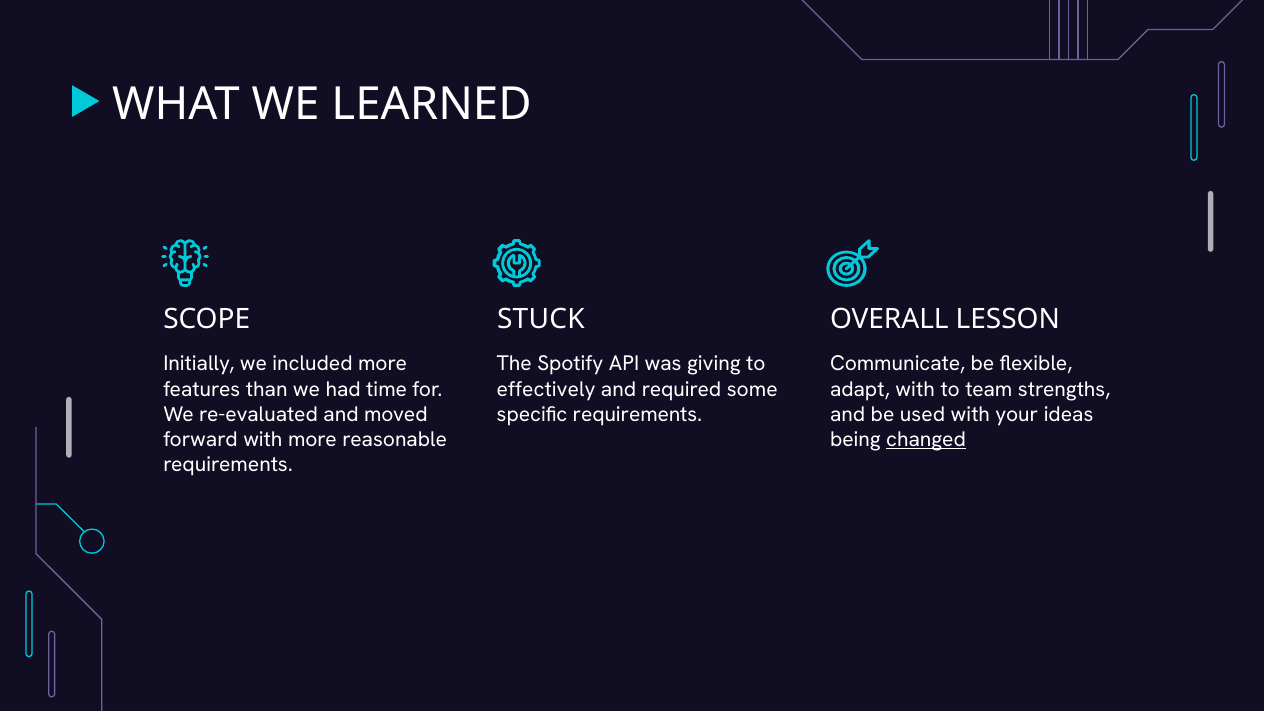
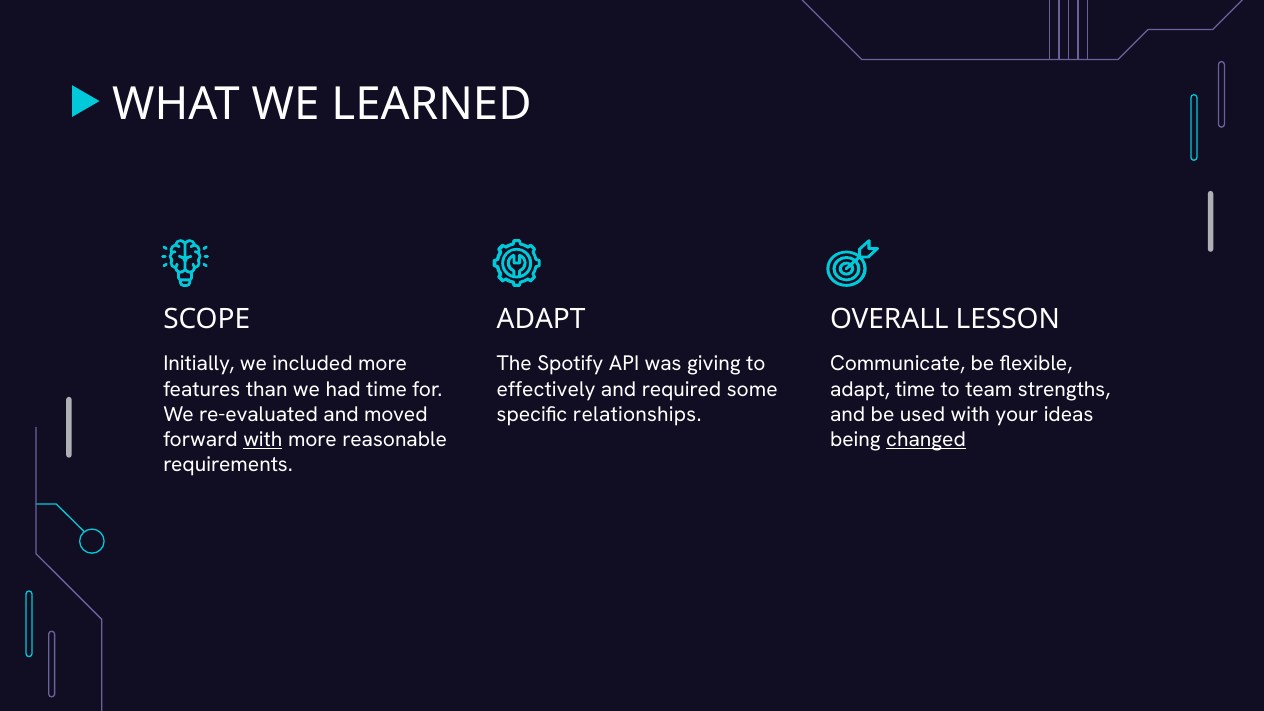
SCOPE STUCK: STUCK -> ADAPT (541, 319)
adapt with: with -> time (915, 389)
specific requirements: requirements -> relationships (637, 414)
with underline: none -> present (263, 440)
